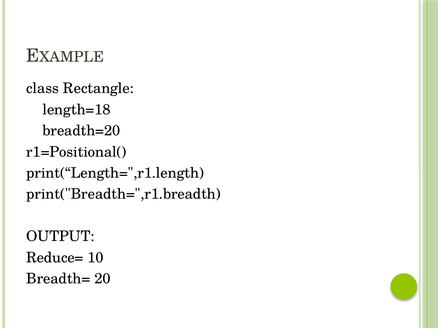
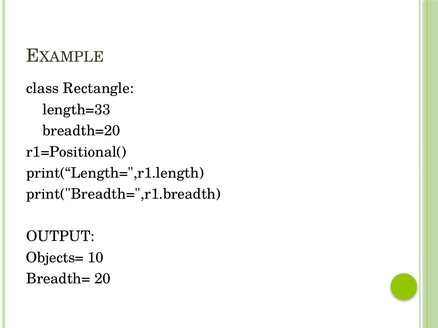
length=18: length=18 -> length=33 (77, 110)
Reduce=: Reduce= -> Objects= (55, 258)
